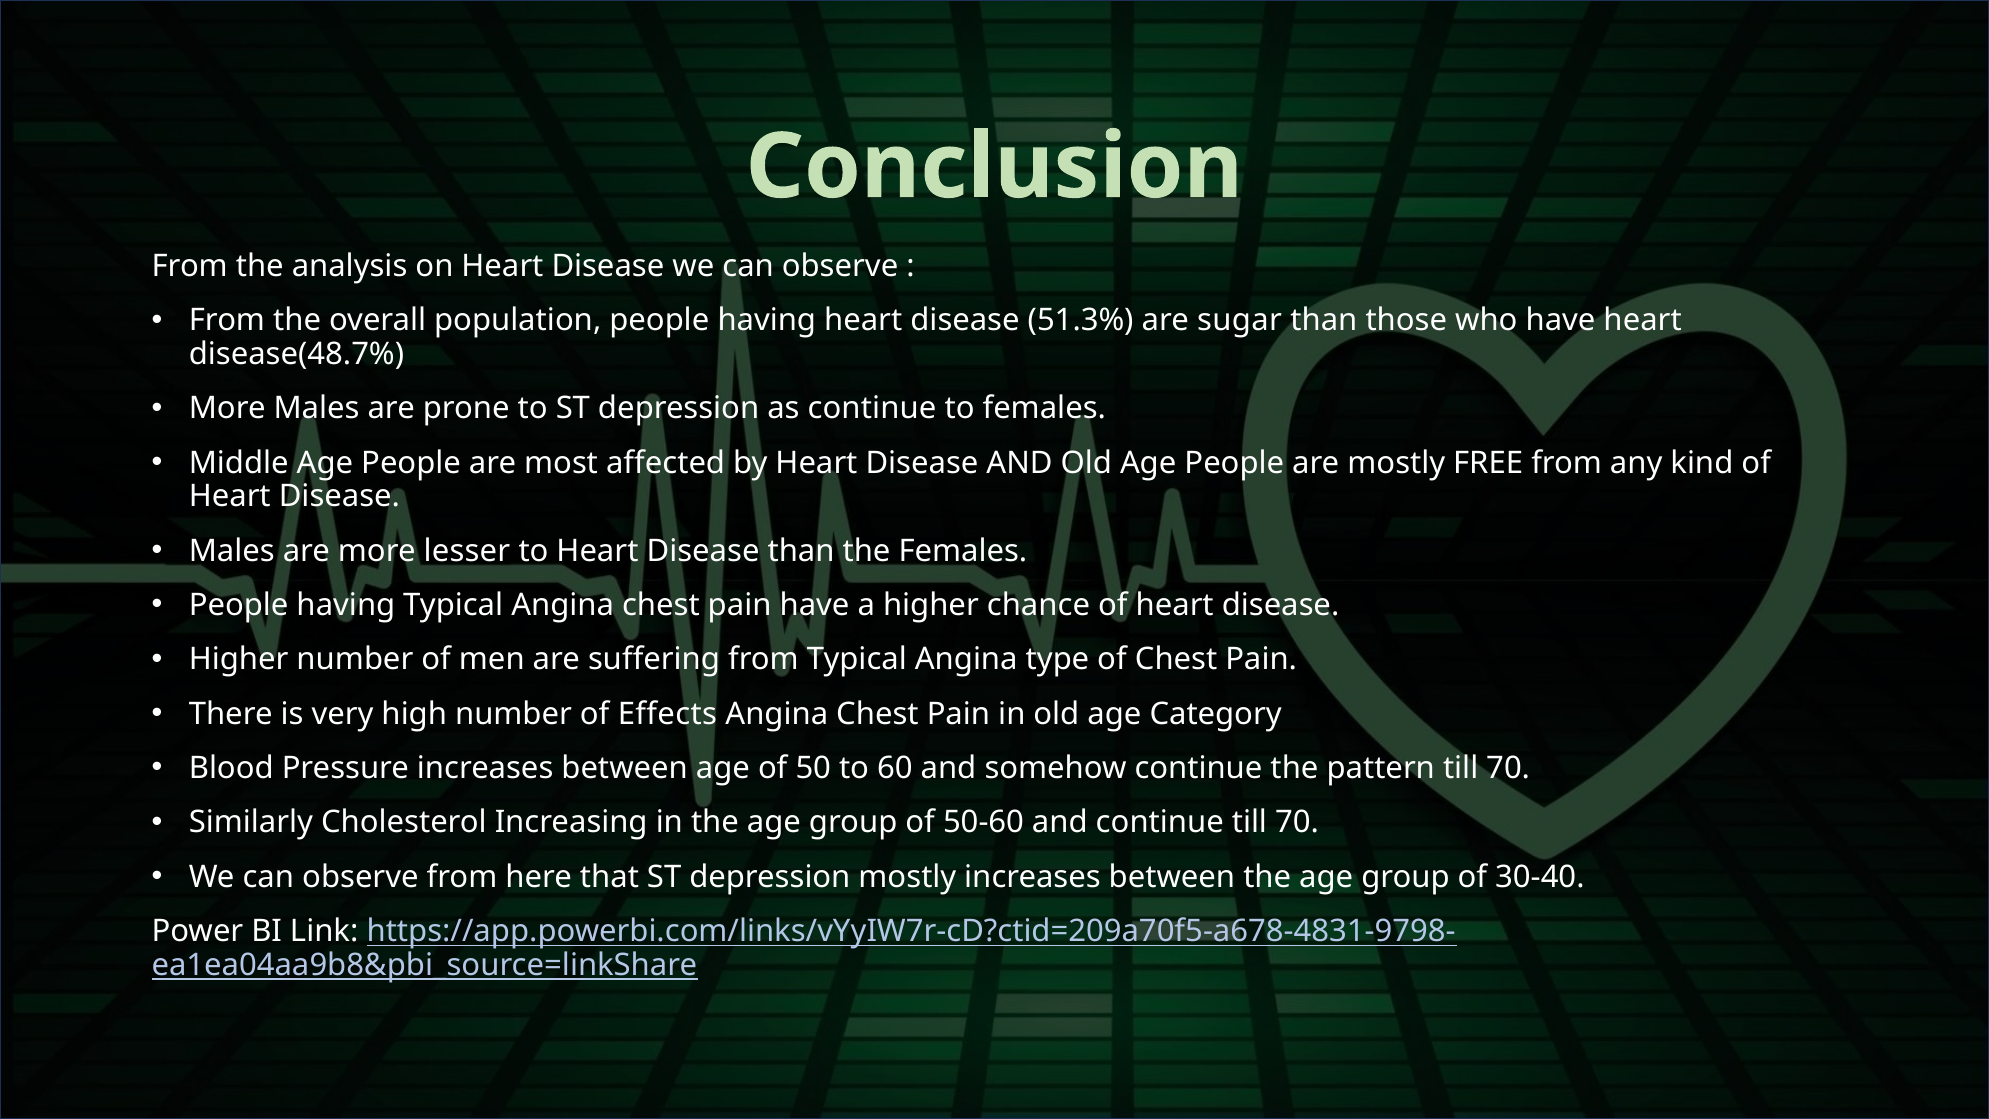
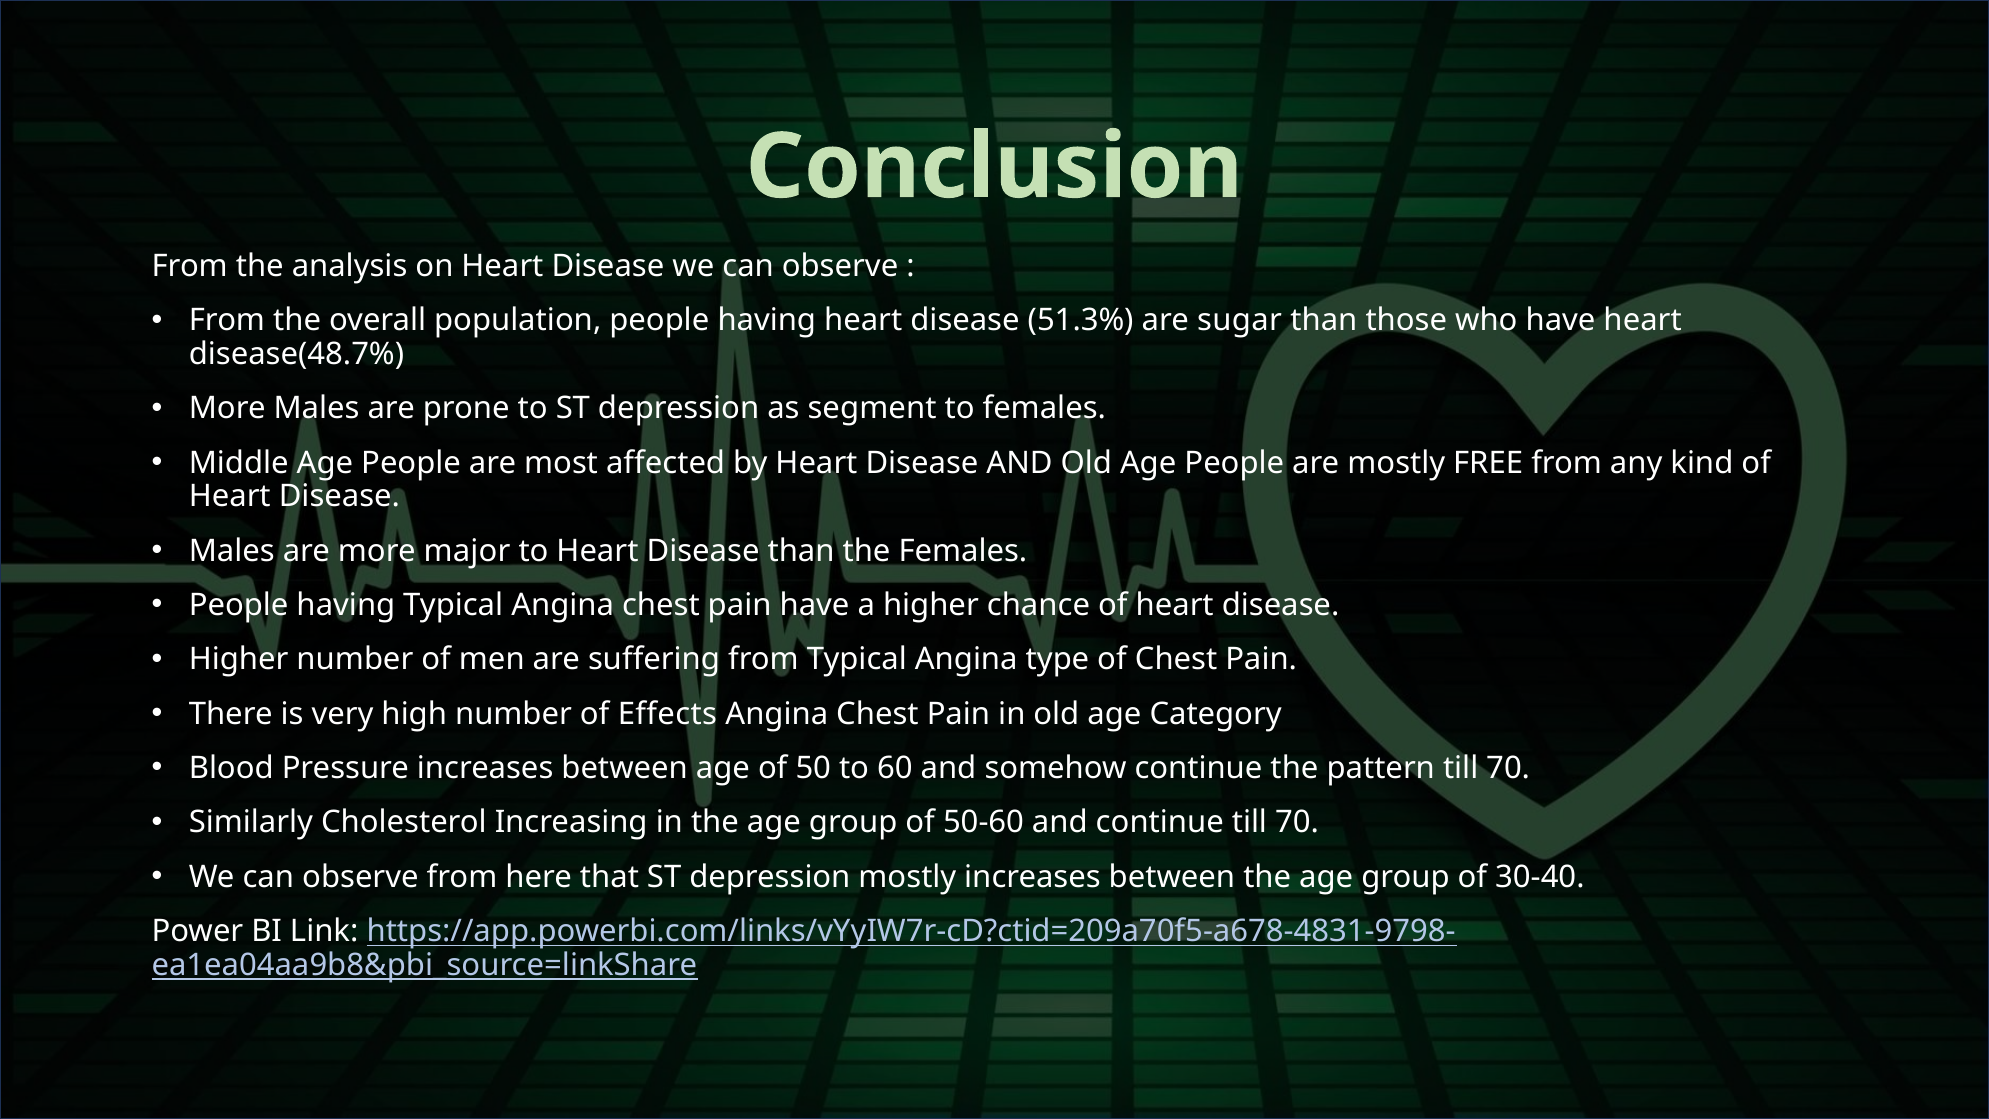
as continue: continue -> segment (872, 408)
lesser: lesser -> major (467, 551)
